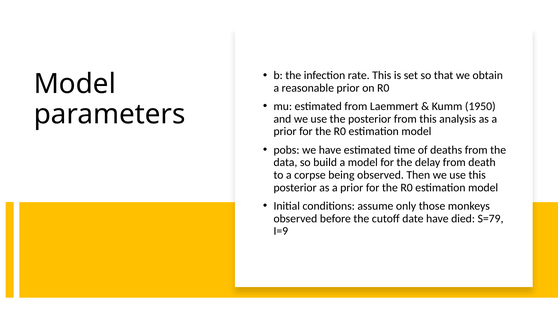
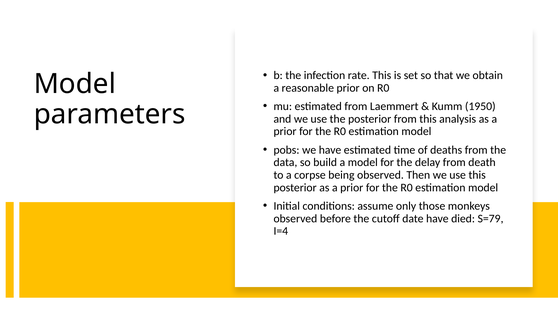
I=9: I=9 -> I=4 (281, 231)
